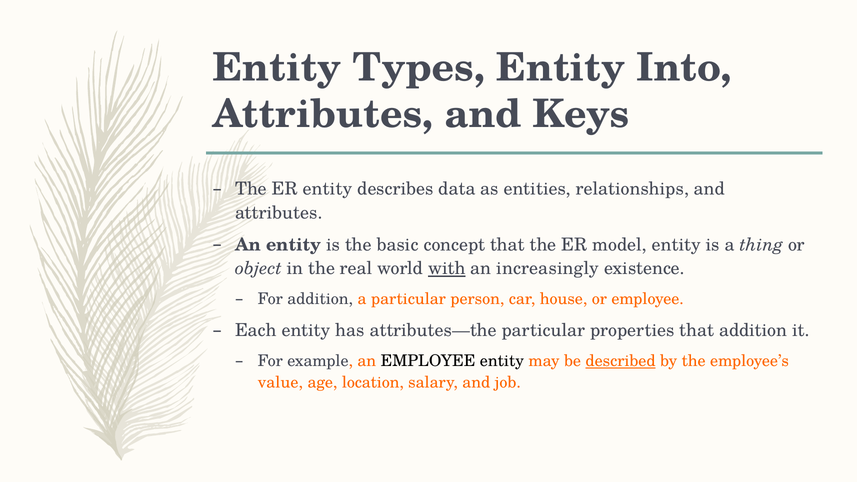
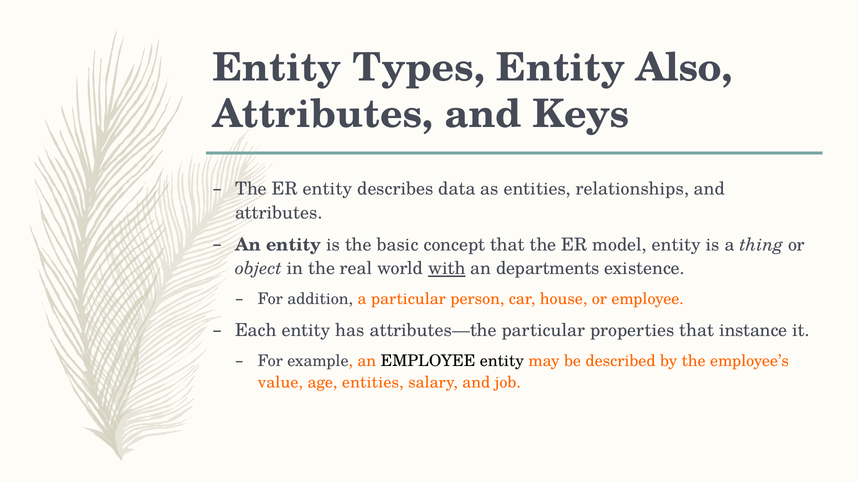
Into: Into -> Also (684, 68)
increasingly: increasingly -> departments (548, 269)
that addition: addition -> instance (753, 330)
described underline: present -> none (621, 361)
age location: location -> entities (373, 382)
